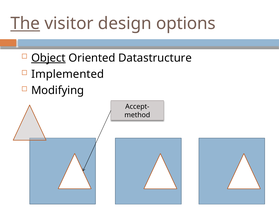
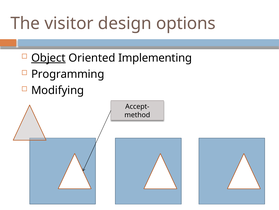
The underline: present -> none (25, 23)
Datastructure: Datastructure -> Implementing (155, 58)
Implemented: Implemented -> Programming (68, 74)
